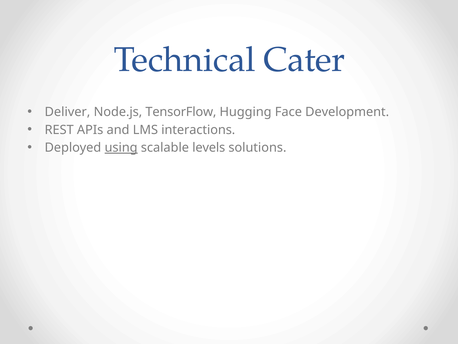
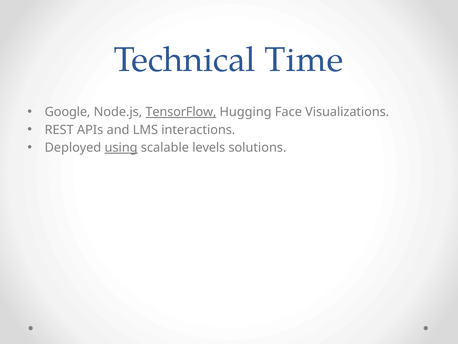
Cater: Cater -> Time (304, 60)
Deliver: Deliver -> Google (68, 112)
TensorFlow underline: none -> present (181, 112)
Development: Development -> Visualizations (347, 112)
